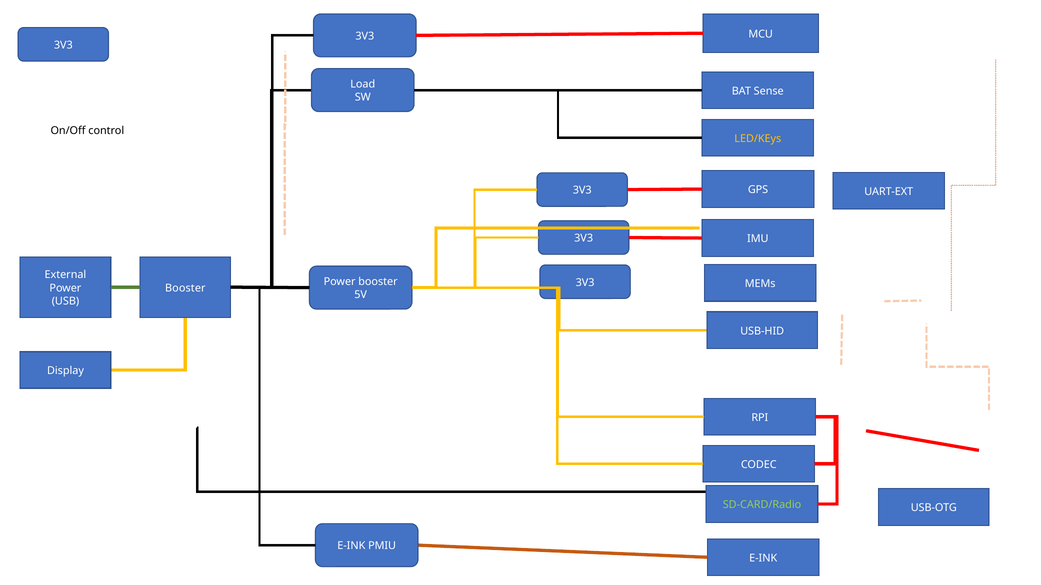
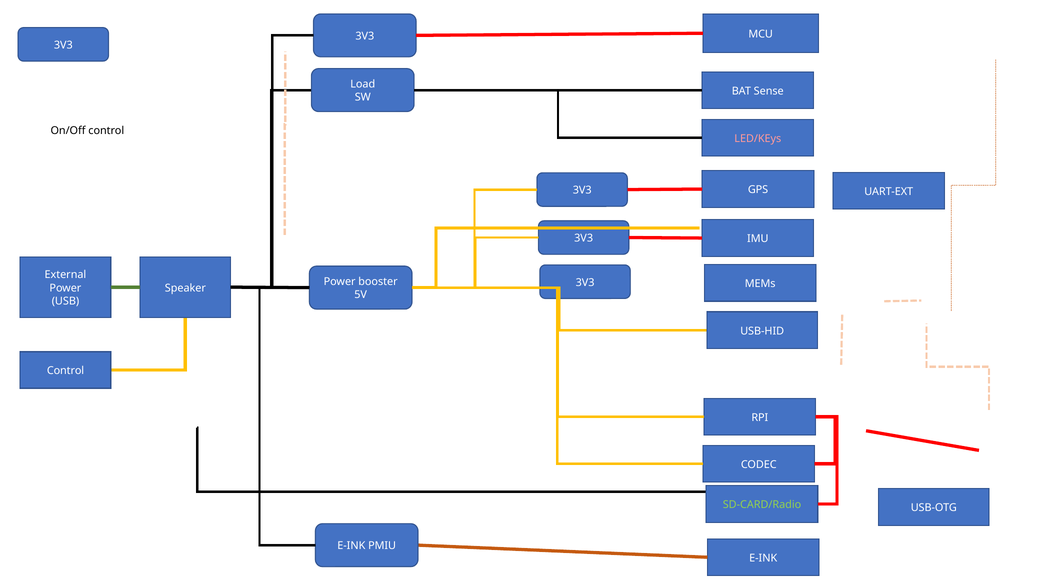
LED/KEys colour: yellow -> pink (758, 139)
Booster: Booster -> Speaker (185, 288)
Display: Display -> Control (66, 371)
